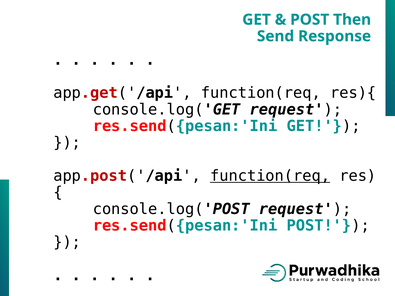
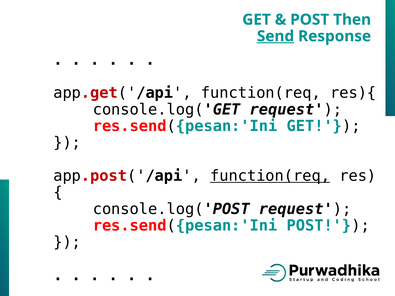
Send underline: none -> present (276, 36)
